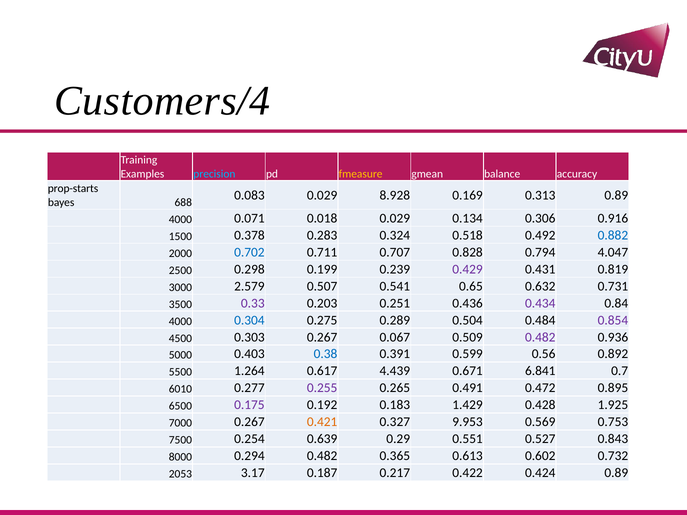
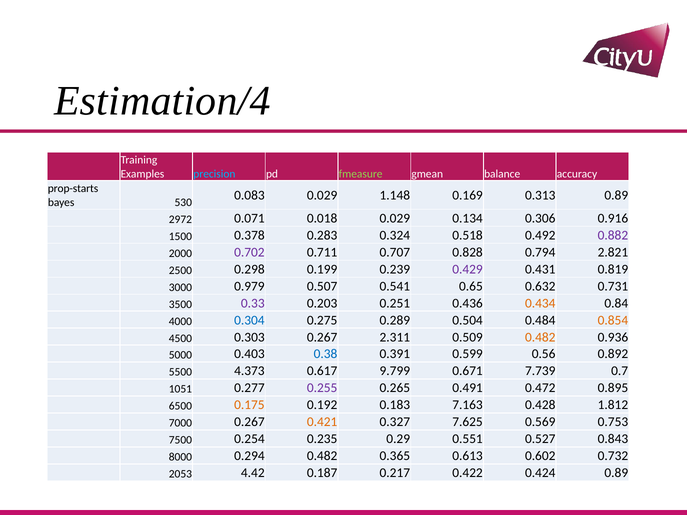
Customers/4: Customers/4 -> Estimation/4 (162, 101)
fmeasure colour: yellow -> light green (361, 174)
8.928: 8.928 -> 1.148 (395, 196)
688: 688 -> 530 (183, 203)
4000: 4000 -> 2972 (180, 219)
0.882 colour: blue -> purple (613, 235)
0.702 colour: blue -> purple (249, 252)
4.047: 4.047 -> 2.821 (613, 252)
2.579: 2.579 -> 0.979 (249, 286)
0.434 colour: purple -> orange (540, 303)
0.854 colour: purple -> orange (613, 320)
0.067: 0.067 -> 2.311 (395, 337)
0.482 colour: purple -> orange (540, 337)
1.264: 1.264 -> 4.373 (249, 371)
4.439: 4.439 -> 9.799 (395, 371)
6.841: 6.841 -> 7.739 (540, 371)
6010: 6010 -> 1051 (180, 389)
0.175 colour: purple -> orange (249, 405)
1.429: 1.429 -> 7.163 (468, 405)
1.925: 1.925 -> 1.812 (613, 405)
9.953: 9.953 -> 7.625 (468, 422)
0.639: 0.639 -> 0.235 (322, 439)
3.17: 3.17 -> 4.42 (253, 473)
